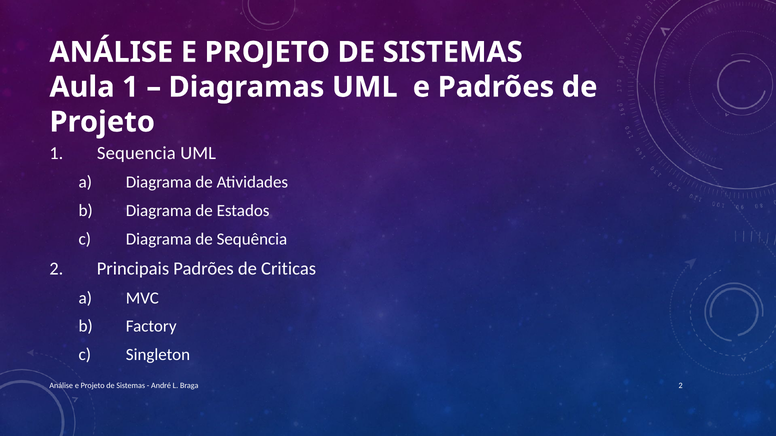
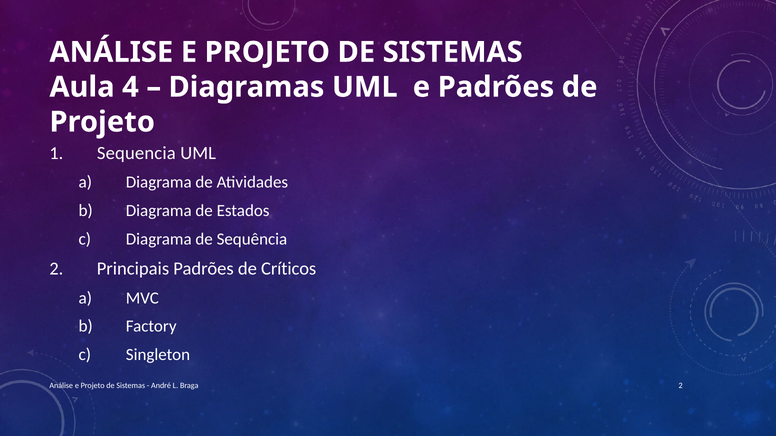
Aula 1: 1 -> 4 (130, 87)
Criticas: Criticas -> Críticos (289, 269)
